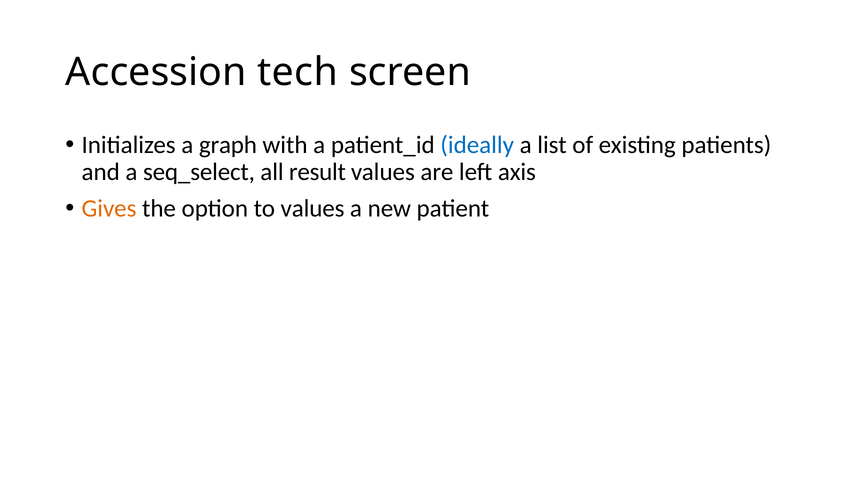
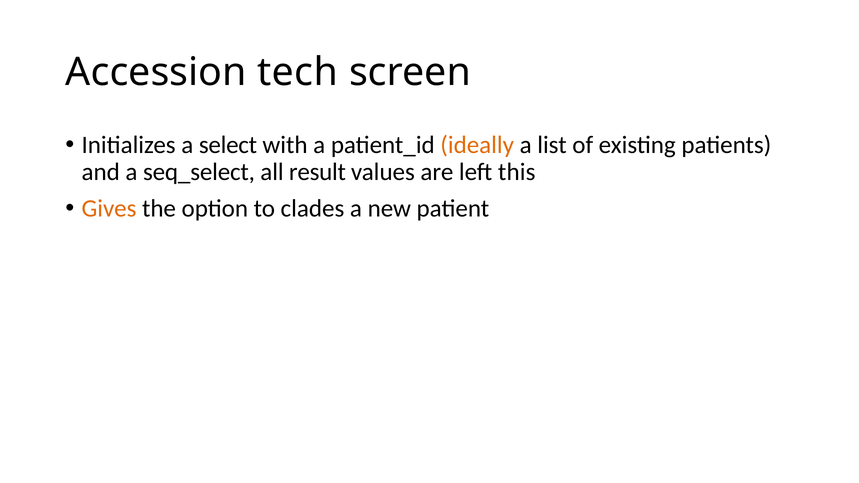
graph: graph -> select (228, 145)
ideally colour: blue -> orange (477, 145)
axis: axis -> this (517, 172)
to values: values -> clades (312, 208)
